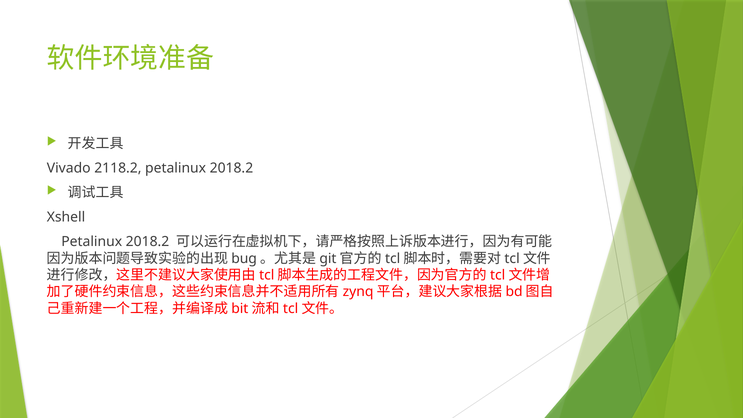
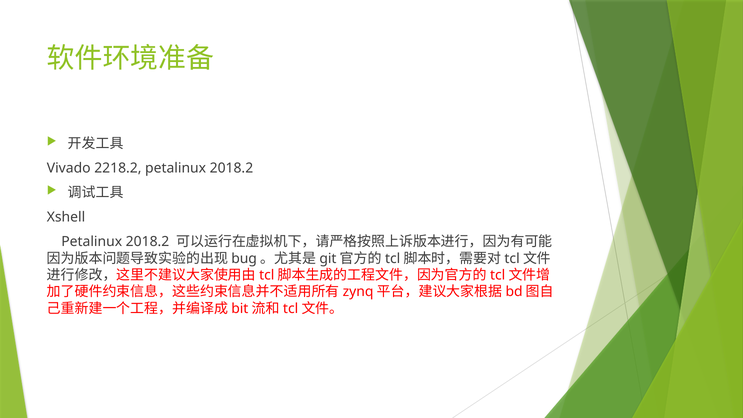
2118.2: 2118.2 -> 2218.2 (118, 168)
